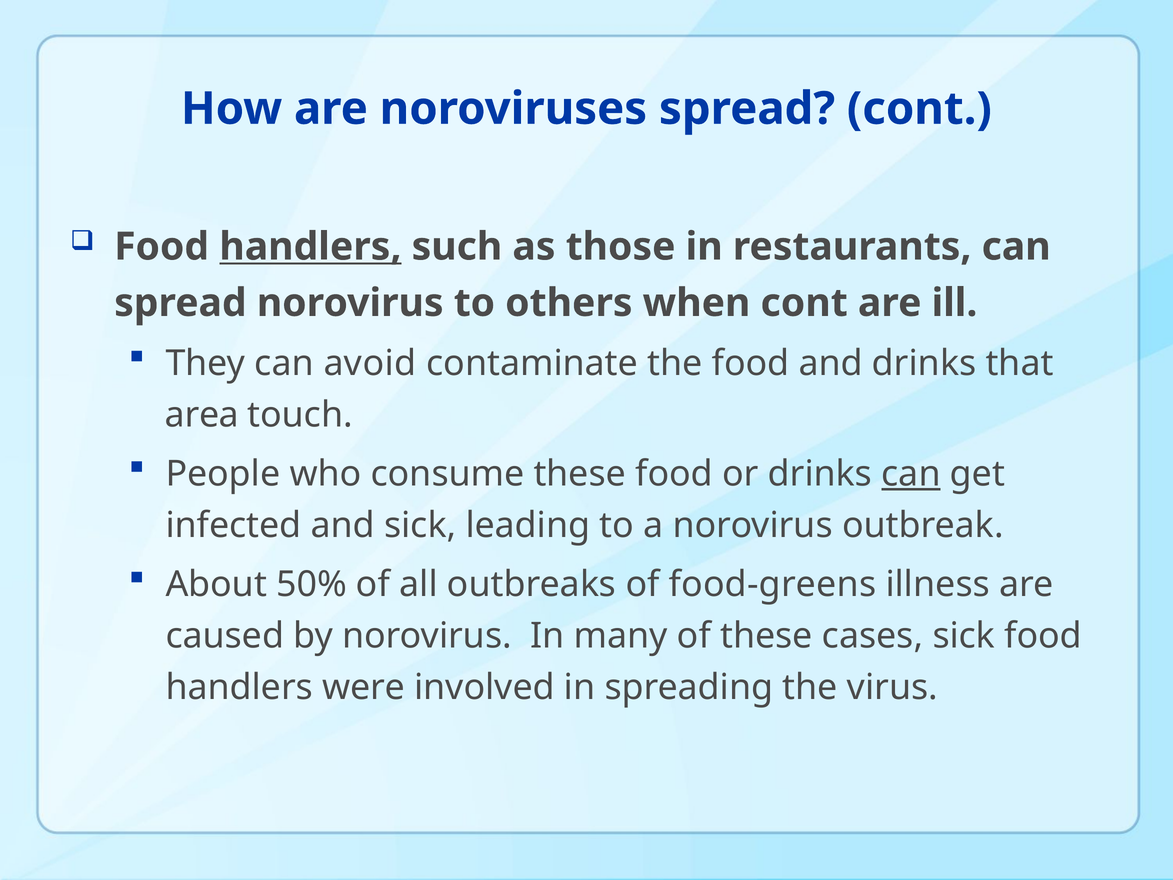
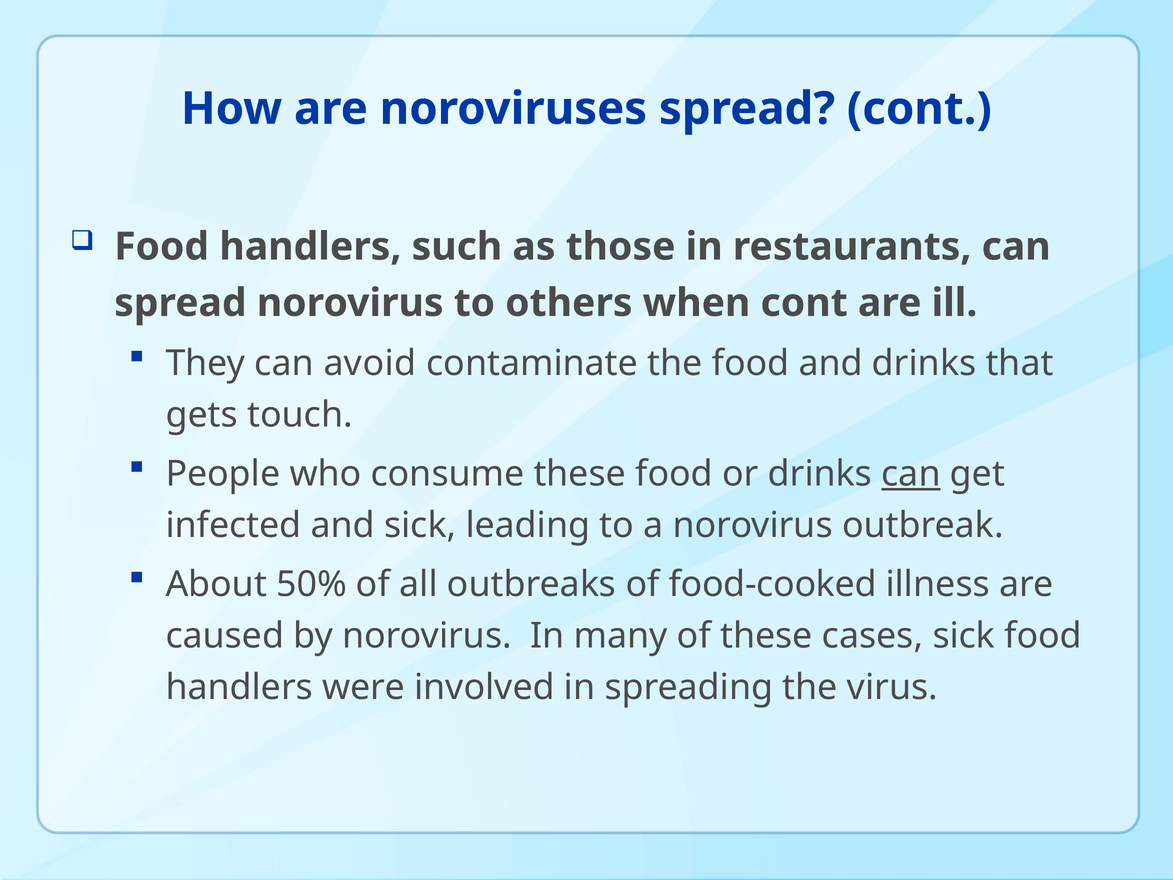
handlers underline: present -> none (310, 247)
area: area -> gets (202, 415)
food-greens: food-greens -> food-cooked (773, 584)
